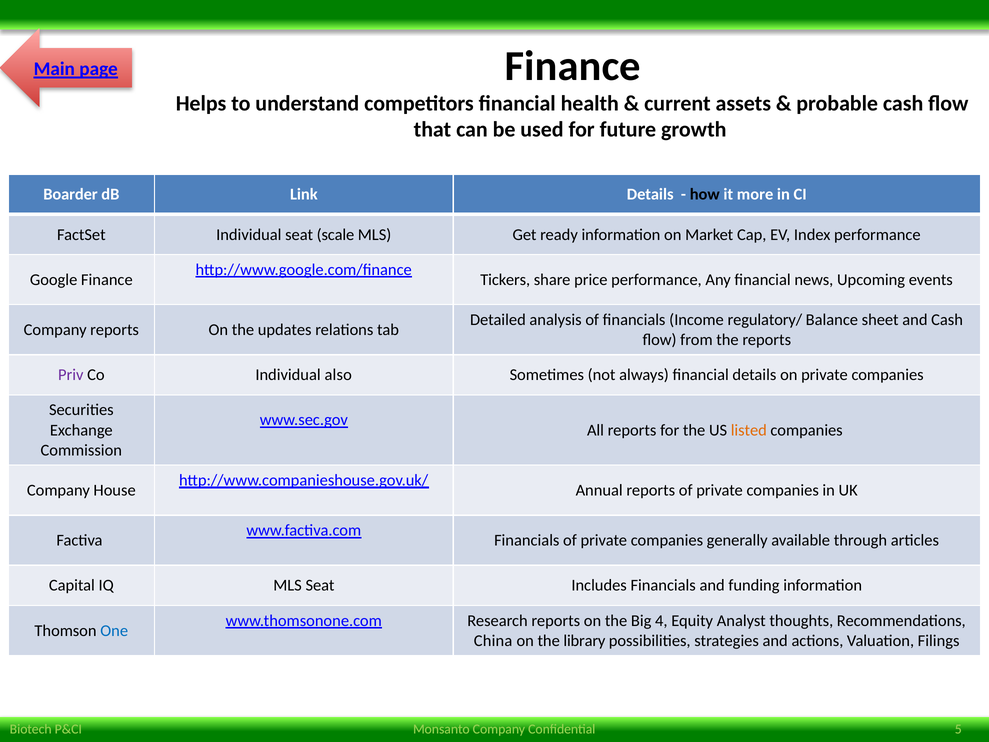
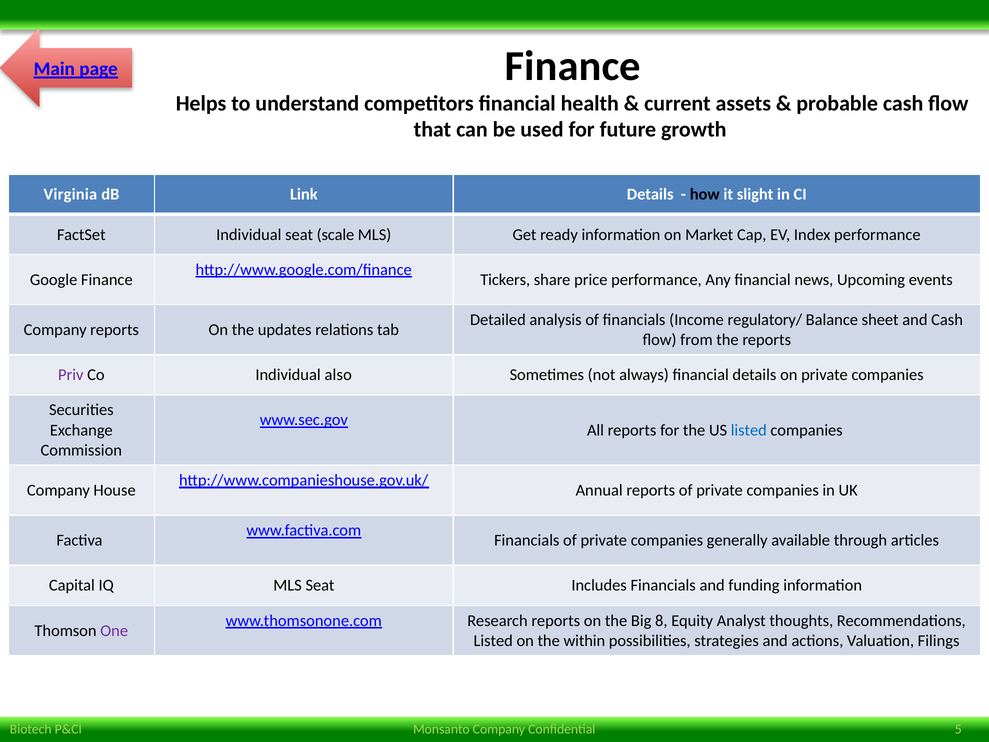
Boarder: Boarder -> Virginia (70, 194)
more: more -> slight (755, 194)
listed colour: orange -> blue (749, 430)
4: 4 -> 8 (661, 620)
One colour: blue -> purple (114, 630)
China: China -> Listed (493, 640)
library: library -> within (584, 640)
